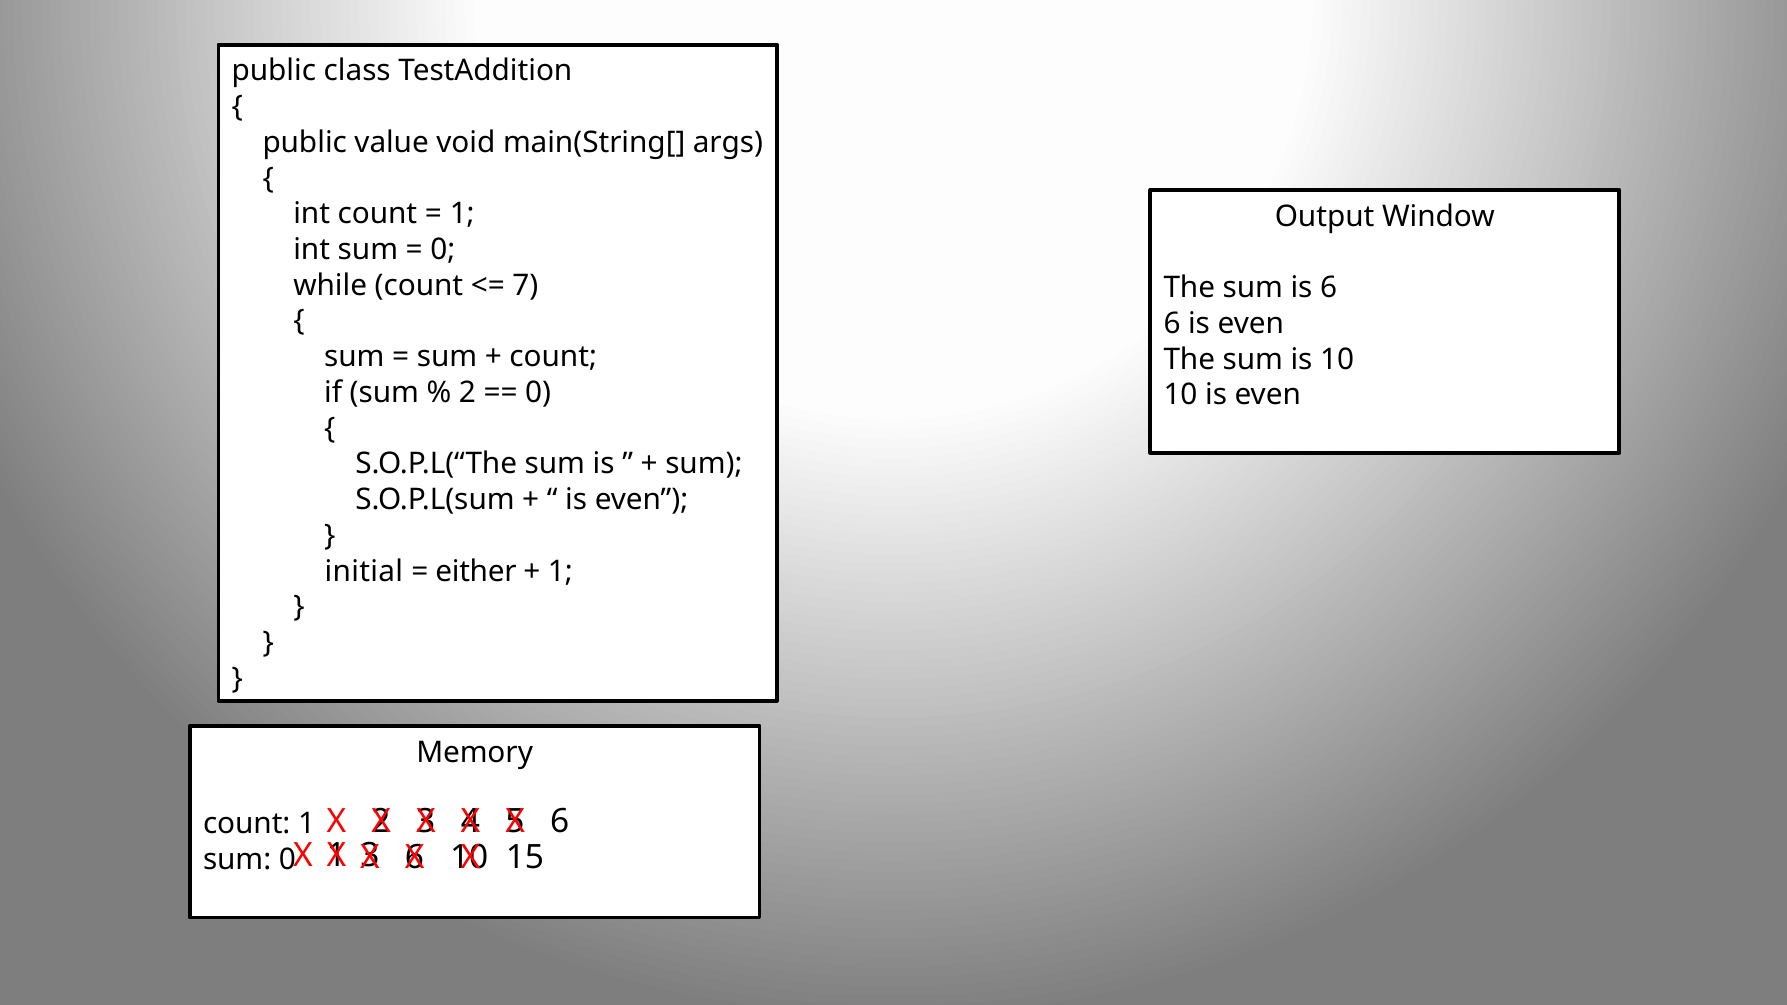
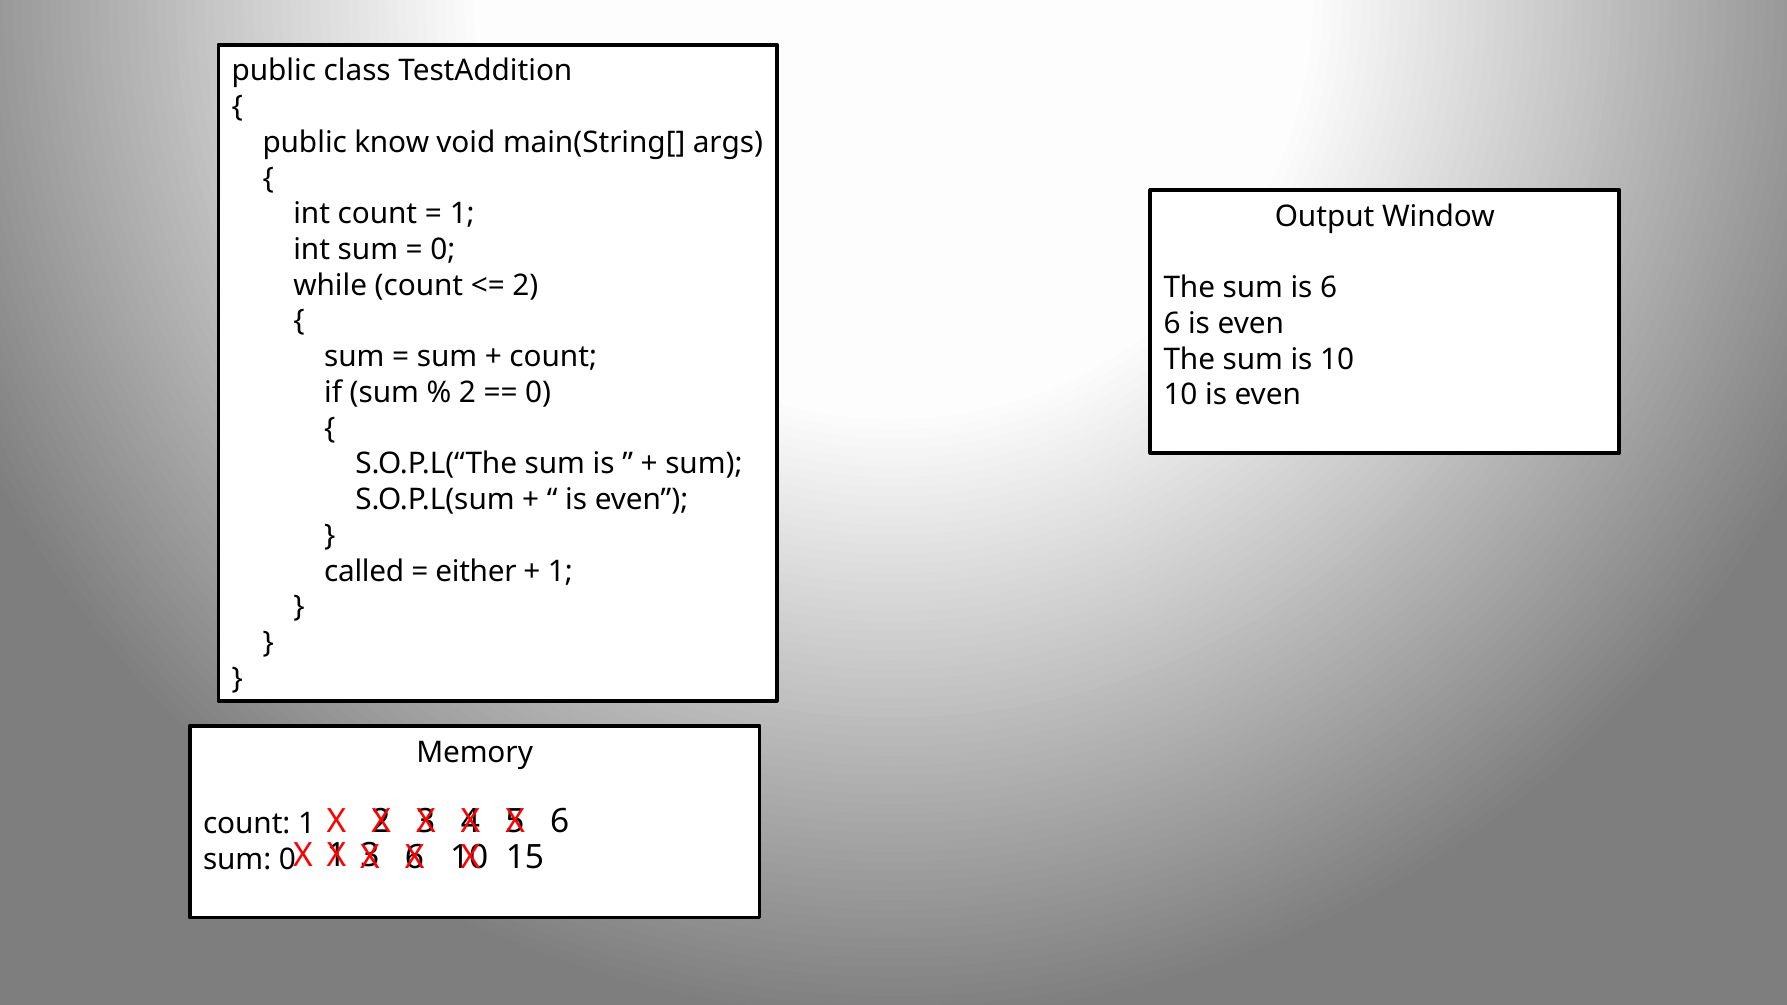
value: value -> know (392, 143)
7: 7 -> 2 (525, 286)
initial: initial -> called (364, 571)
